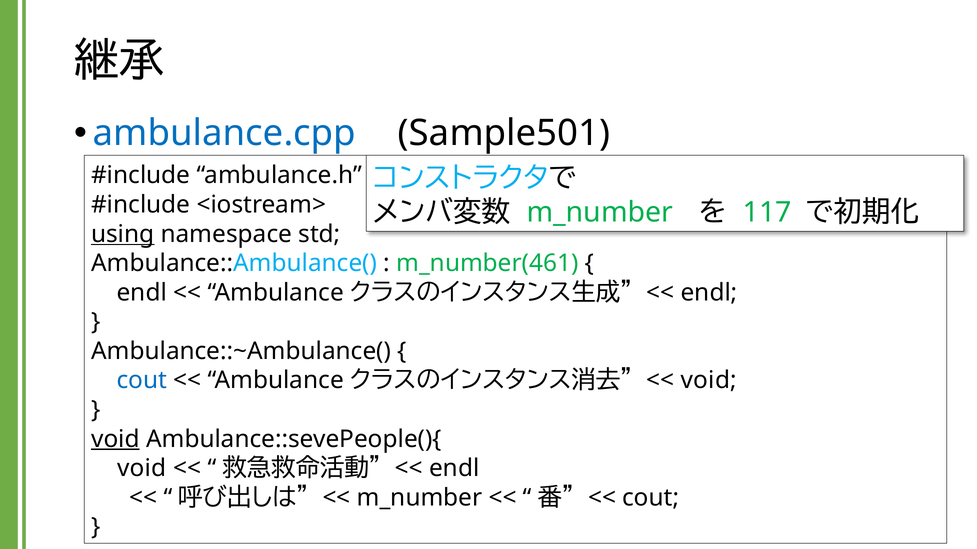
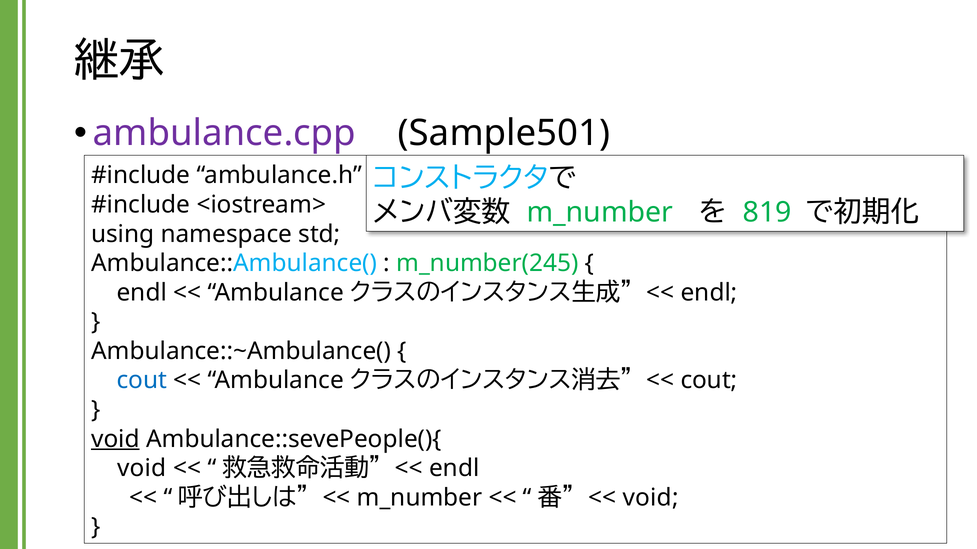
ambulance.cpp colour: blue -> purple (224, 133)
117: 117 -> 819 (767, 213)
using underline: present -> none (123, 234)
m_number(461: m_number(461 -> m_number(245 (487, 264)
void: void -> cout (709, 381)
cout: cout -> void (651, 498)
